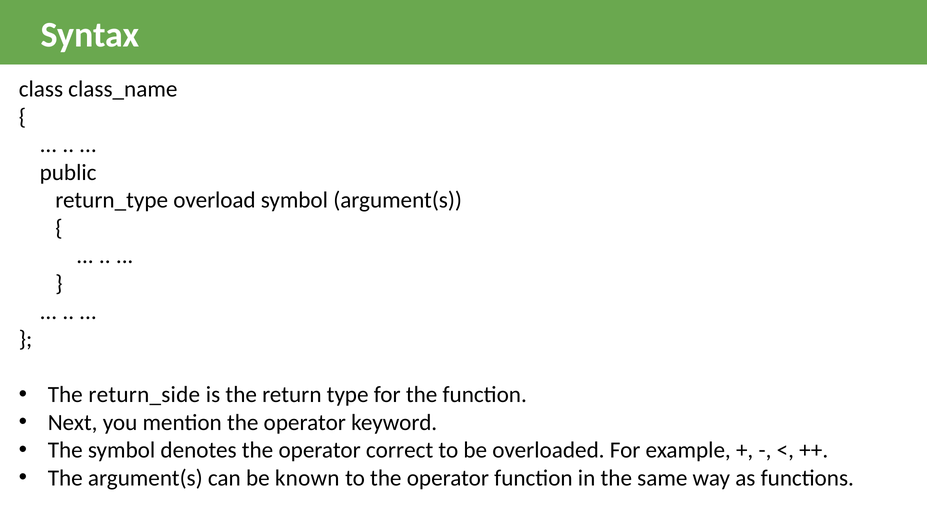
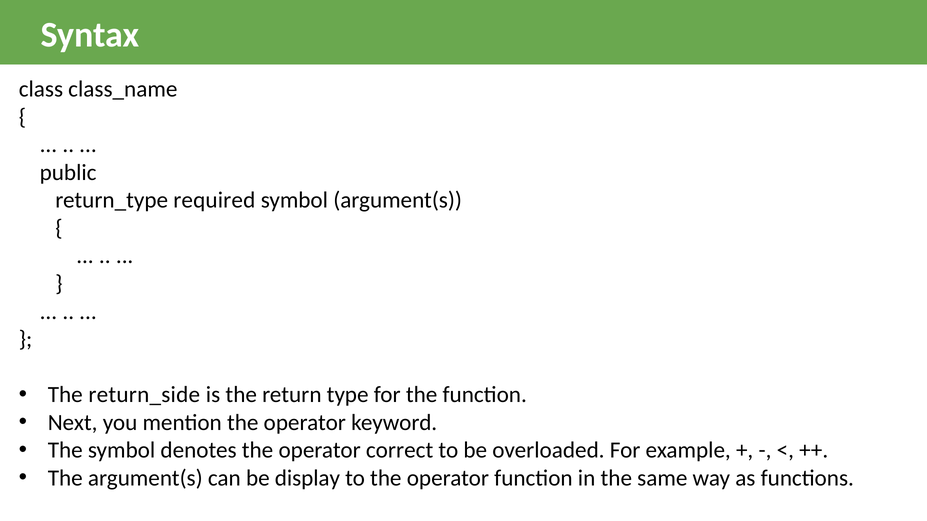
overload: overload -> required (214, 200)
known: known -> display (307, 479)
